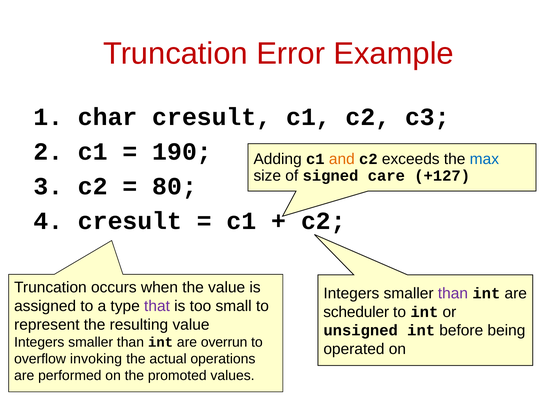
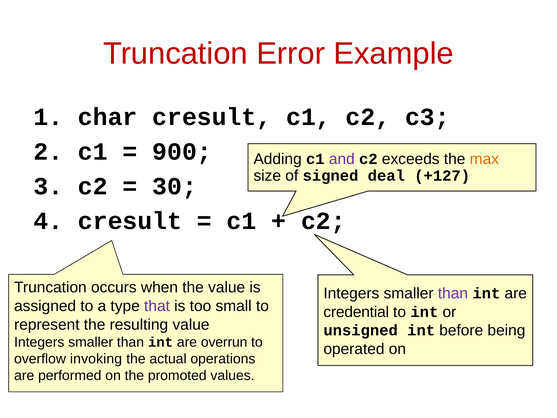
190: 190 -> 900 (182, 152)
and colour: orange -> purple (342, 159)
max colour: blue -> orange (484, 159)
care: care -> deal (386, 176)
80: 80 -> 30 (175, 186)
scheduler: scheduler -> credential (356, 312)
